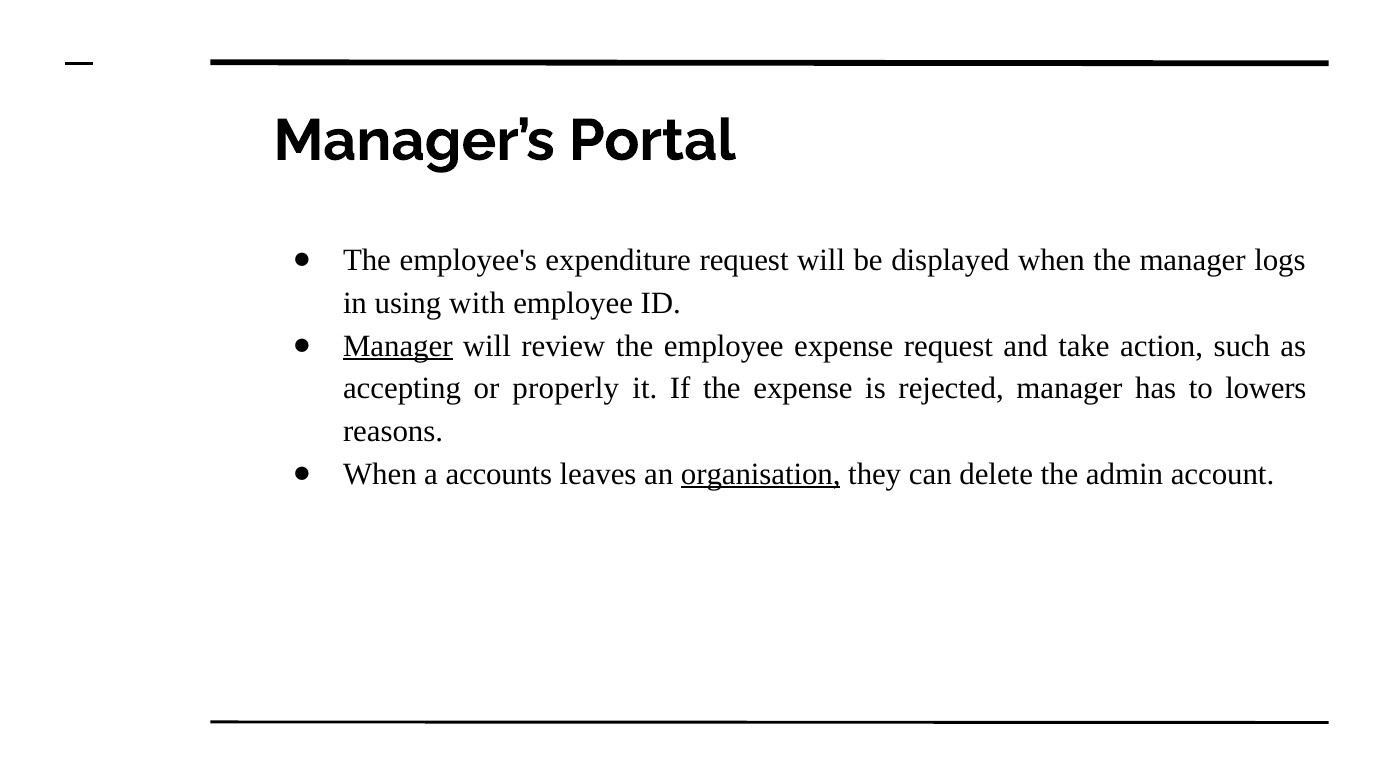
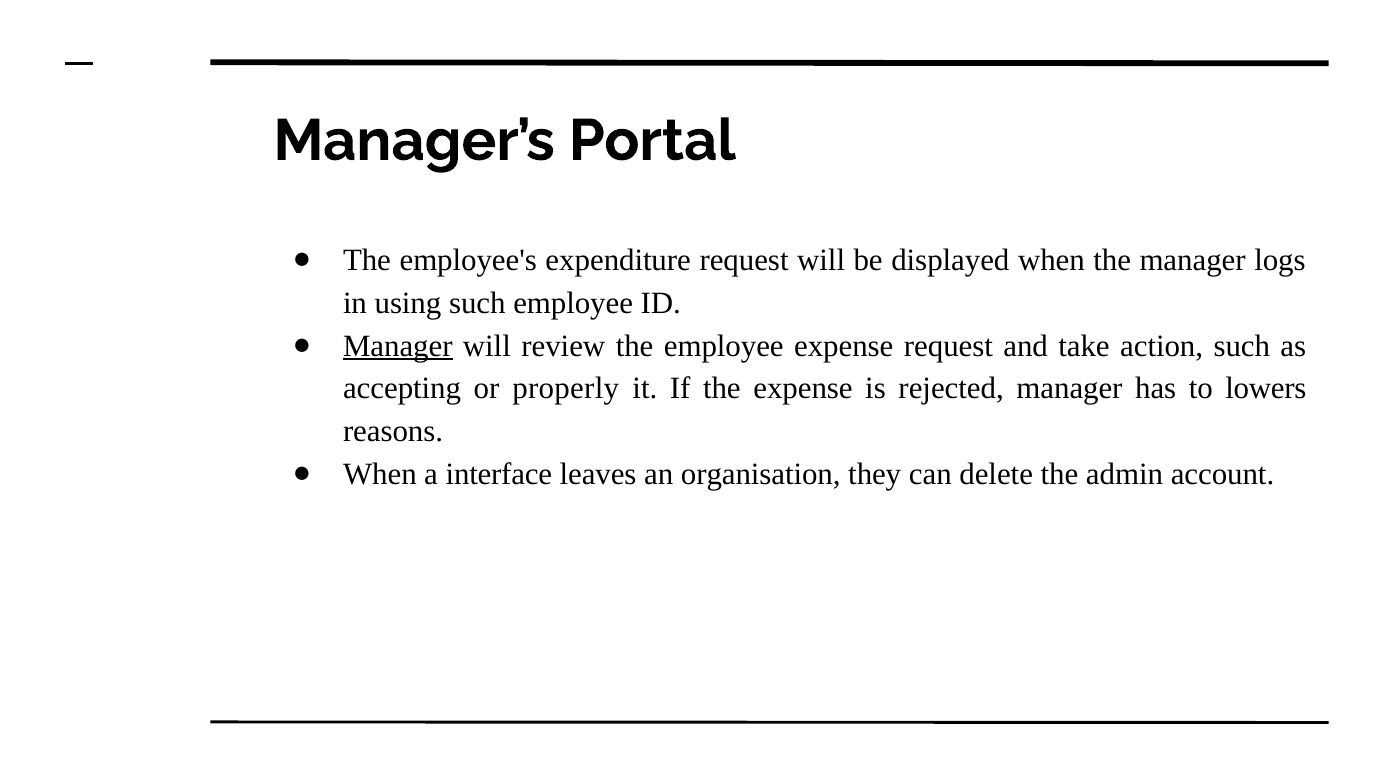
using with: with -> such (477, 303)
accounts: accounts -> interface (499, 474)
organisation underline: present -> none (761, 474)
